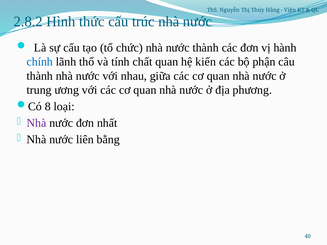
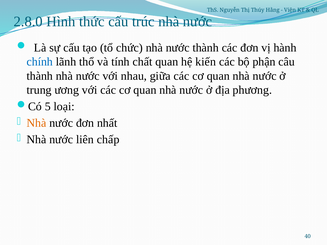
2.8.2: 2.8.2 -> 2.8.0 (28, 22)
8: 8 -> 5 (48, 107)
Nhà colour: purple -> orange (36, 123)
bằng: bằng -> chấp (108, 140)
